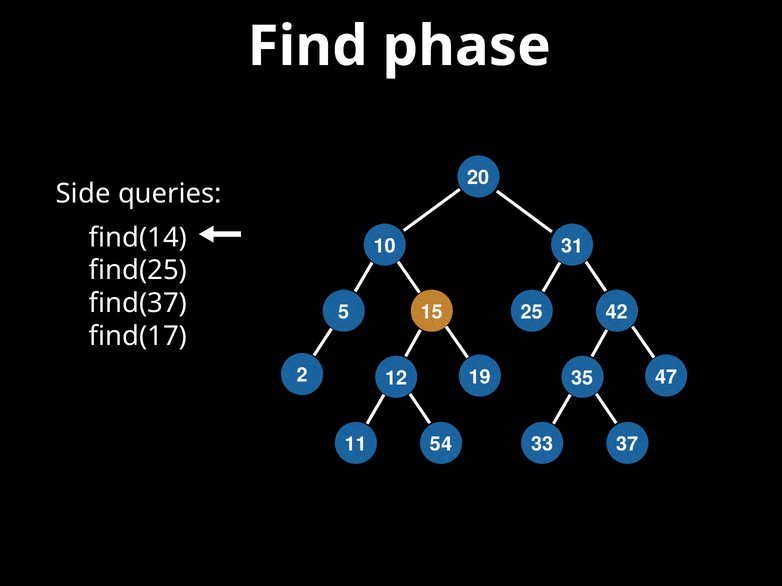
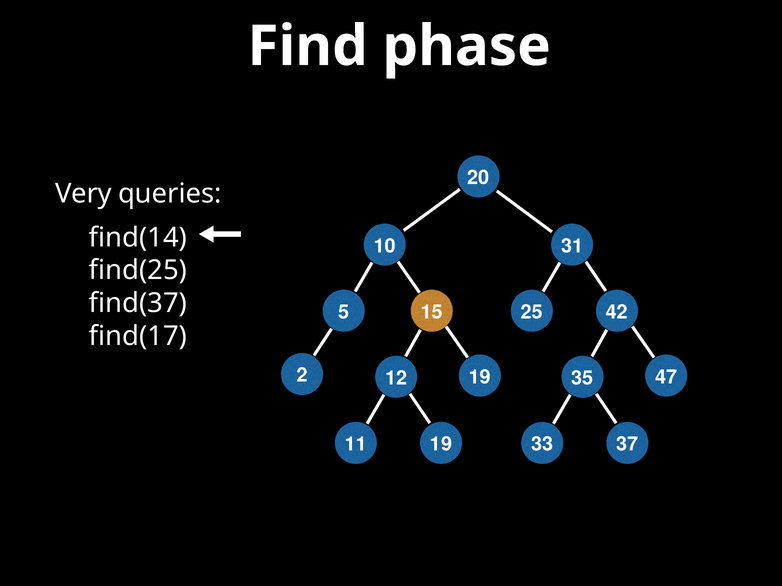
Side: Side -> Very (83, 194)
11 54: 54 -> 19 (441, 445)
